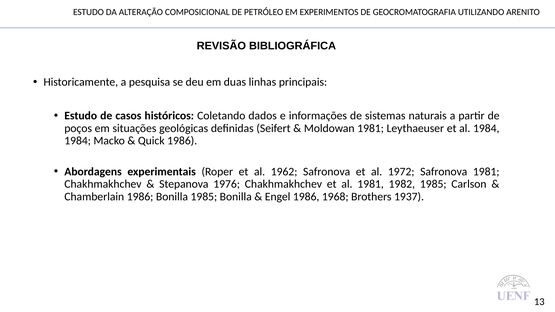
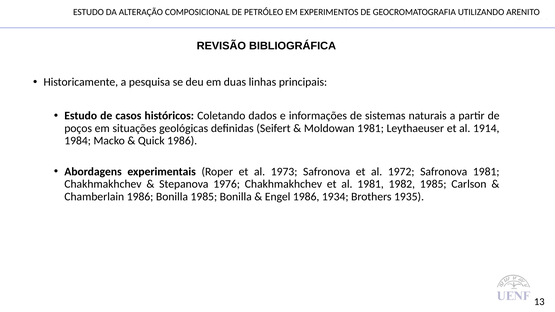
al 1984: 1984 -> 1914 (486, 128)
1962: 1962 -> 1973 (284, 172)
1968: 1968 -> 1934 (335, 197)
1937: 1937 -> 1935 (409, 197)
